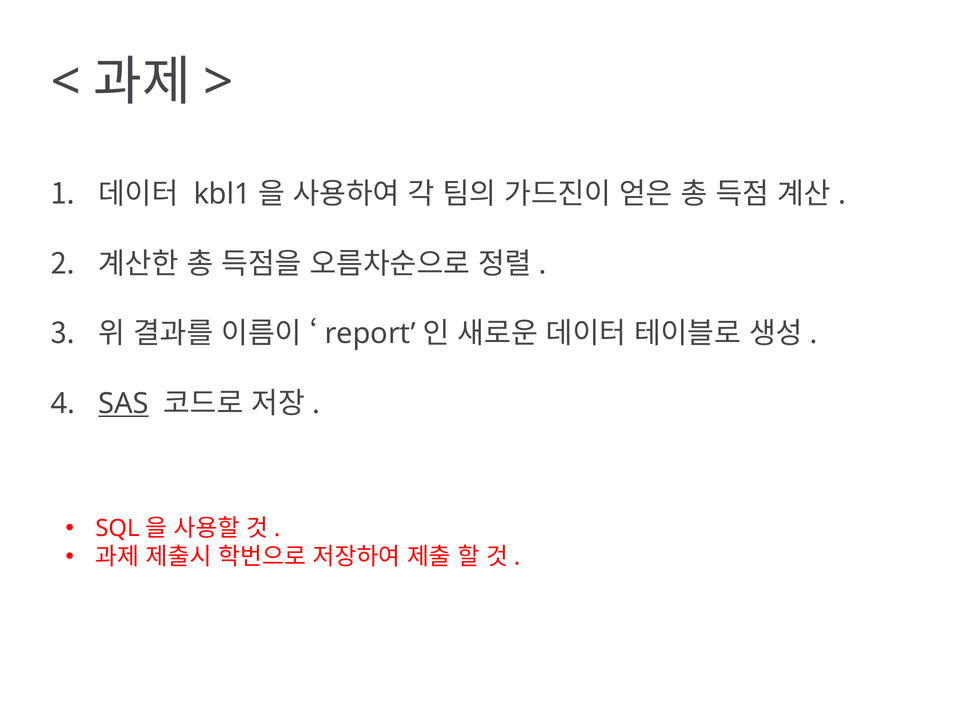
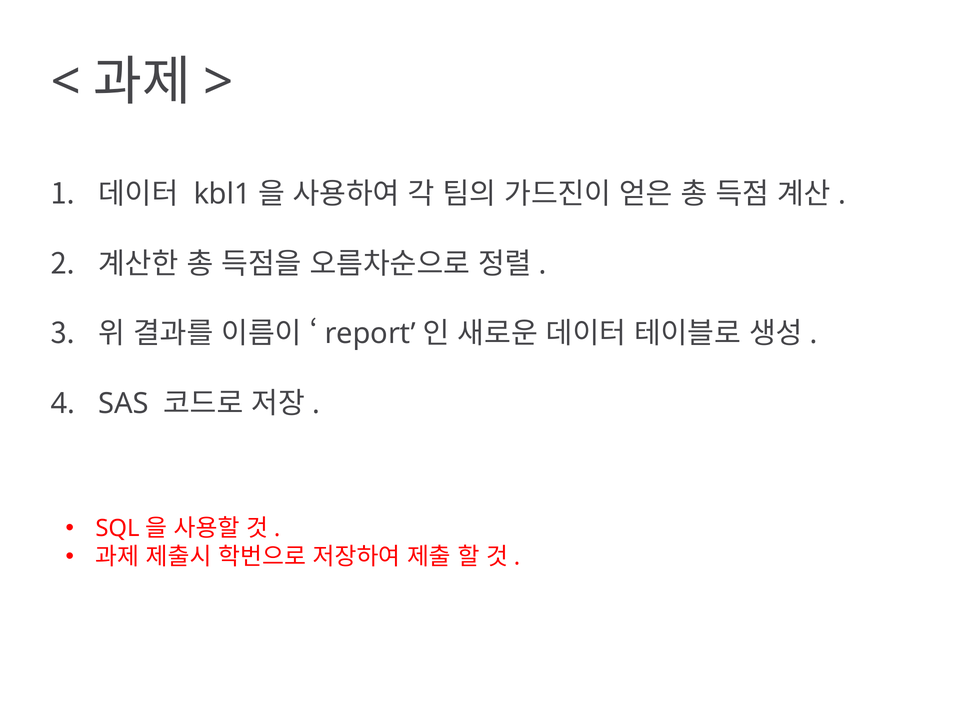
SAS underline: present -> none (124, 404)
